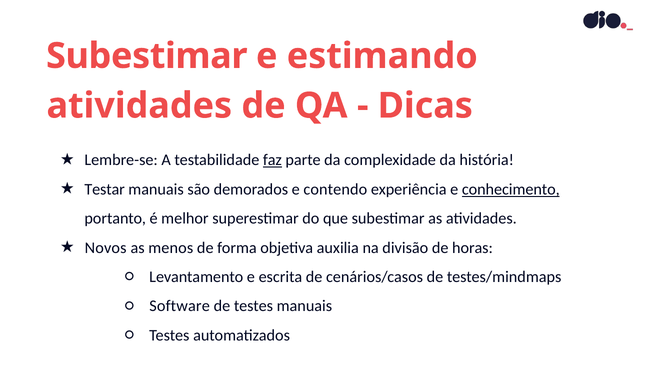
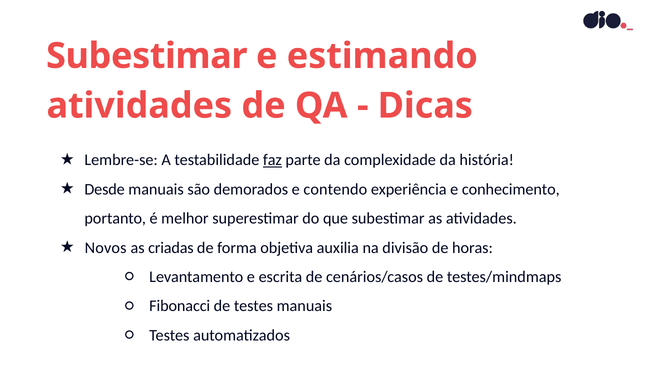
Testar: Testar -> Desde (105, 189)
conhecimento underline: present -> none (511, 189)
menos: menos -> criadas (171, 247)
Software: Software -> Fibonacci (180, 306)
